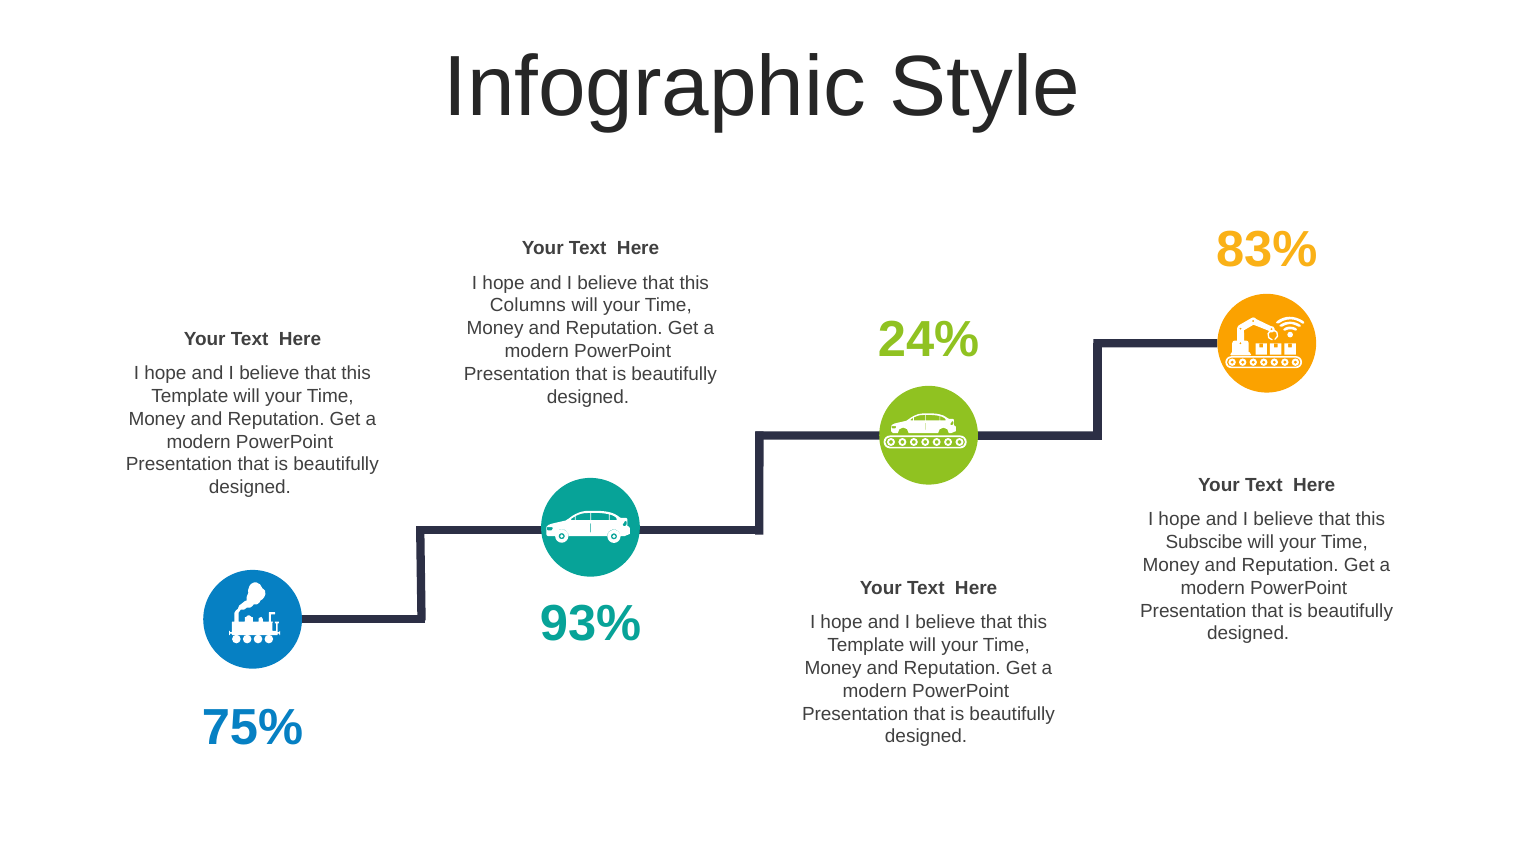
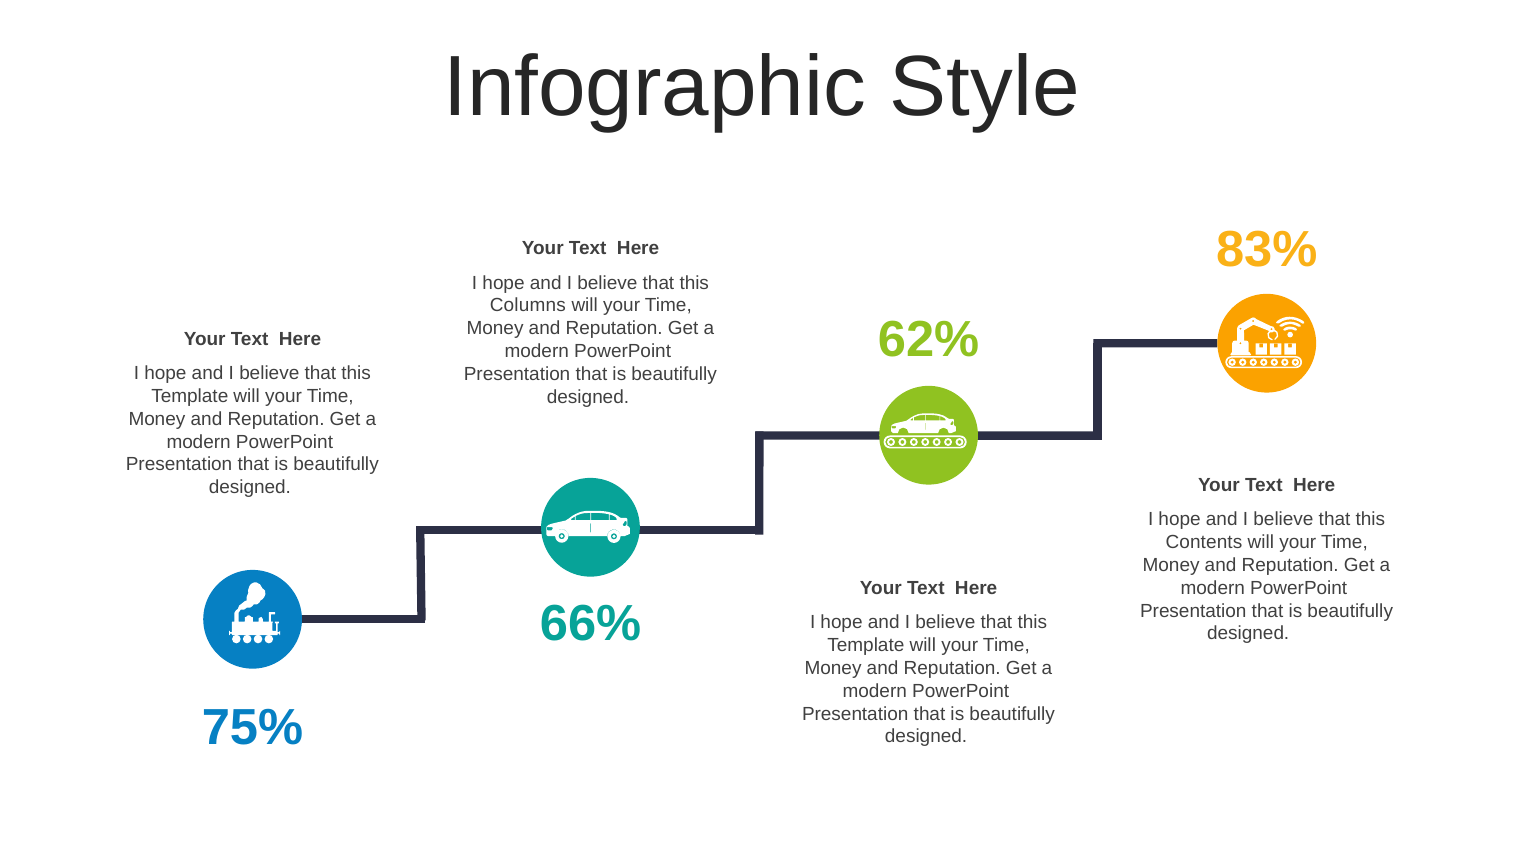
24%: 24% -> 62% (929, 340)
Subscibe: Subscibe -> Contents (1204, 542)
93%: 93% -> 66% (591, 623)
